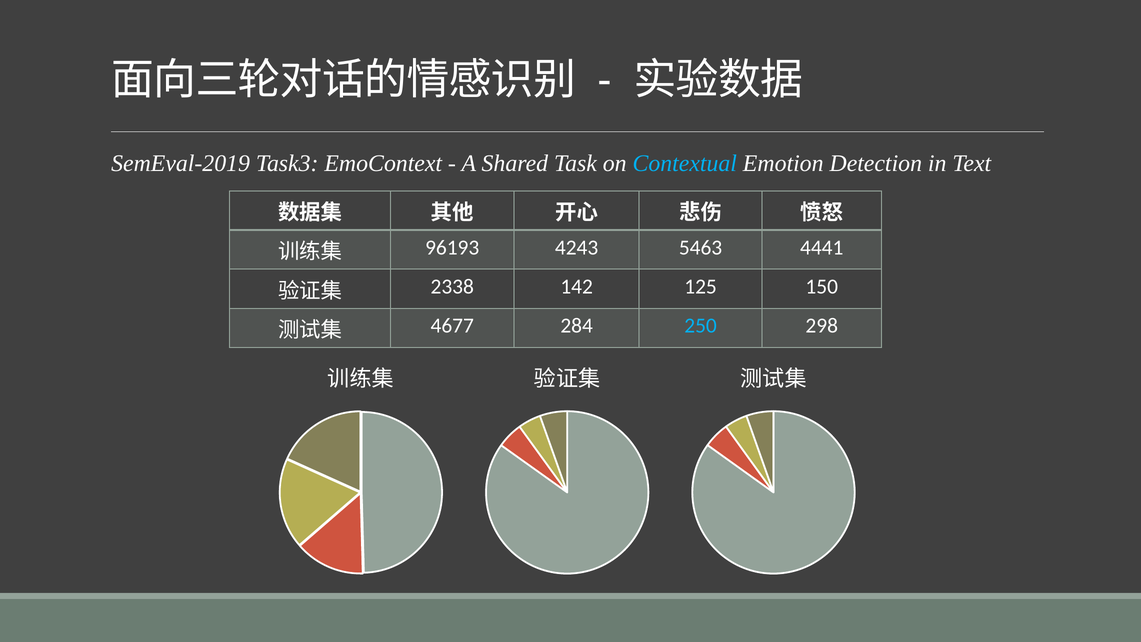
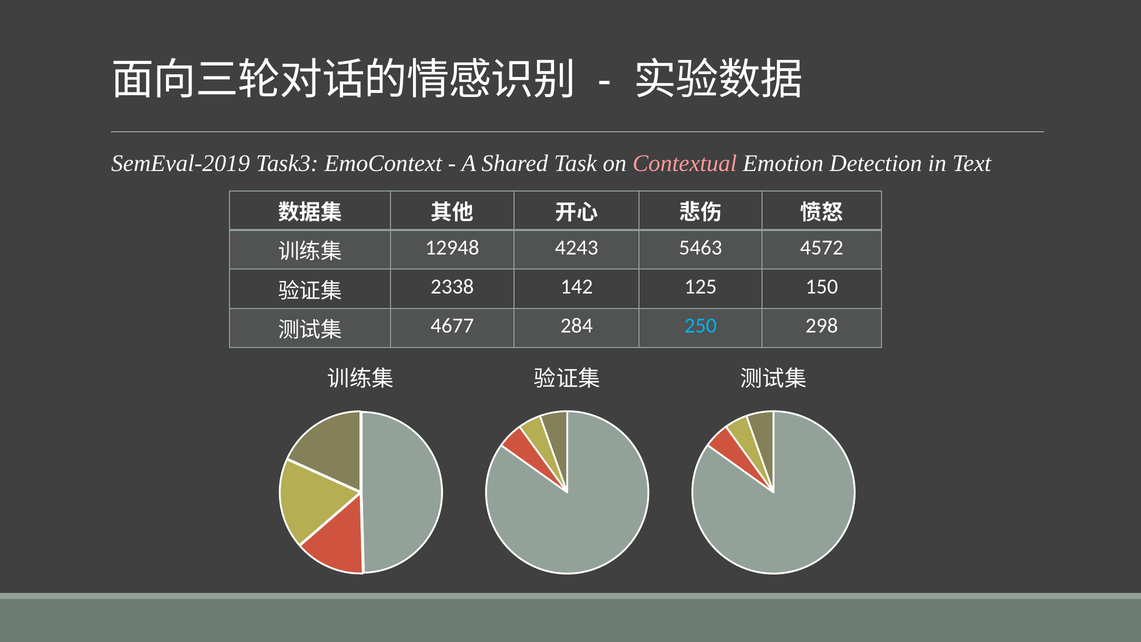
Contextual colour: light blue -> pink (685, 163)
96193: 96193 -> 12948 (452, 247)
4441: 4441 -> 4572 (822, 247)
